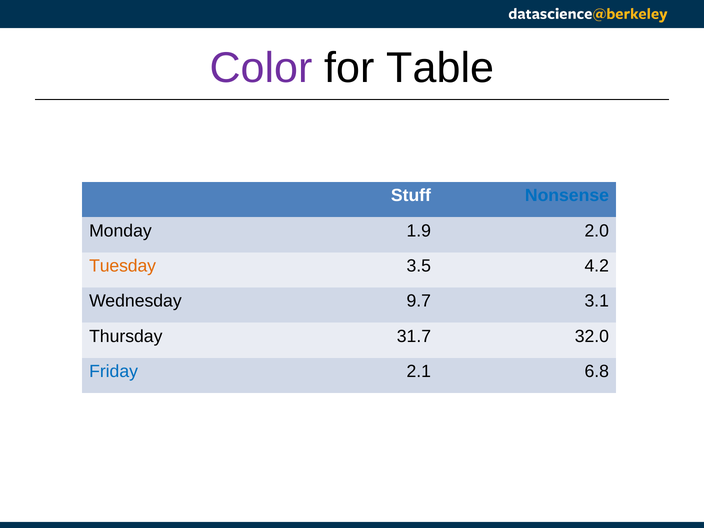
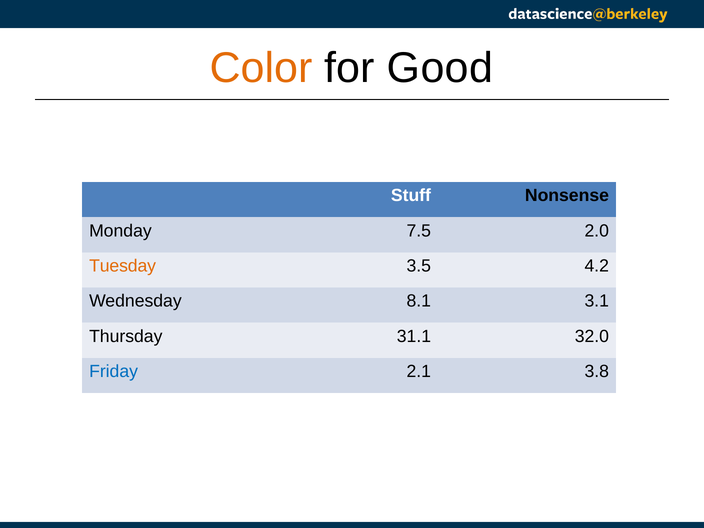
Color colour: purple -> orange (261, 68)
Table: Table -> Good (440, 68)
Nonsense colour: blue -> black (567, 196)
1.9: 1.9 -> 7.5 (419, 231)
9.7: 9.7 -> 8.1 (419, 301)
31.7: 31.7 -> 31.1 (414, 336)
6.8: 6.8 -> 3.8 (597, 372)
